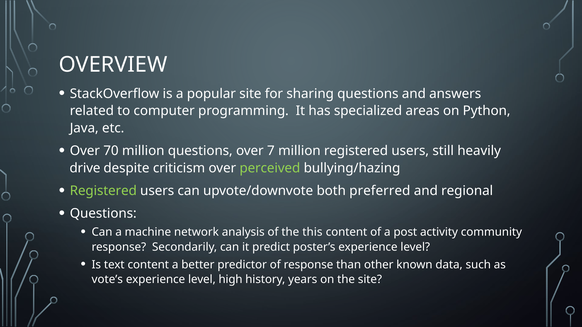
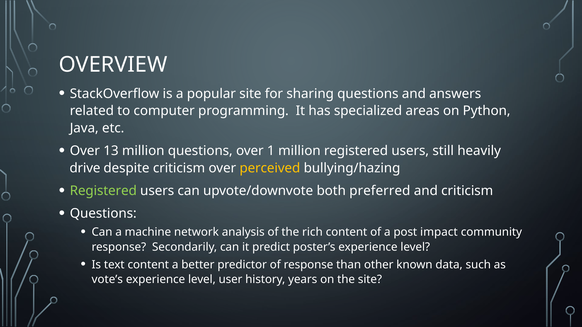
70: 70 -> 13 (111, 151)
7: 7 -> 1 (271, 151)
perceived colour: light green -> yellow (270, 168)
and regional: regional -> criticism (467, 191)
this: this -> rich (312, 232)
activity: activity -> impact (439, 232)
high: high -> user (231, 280)
